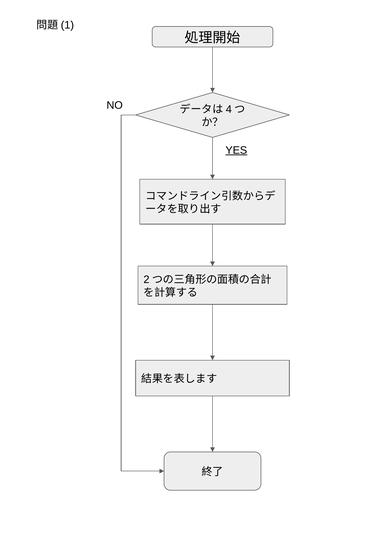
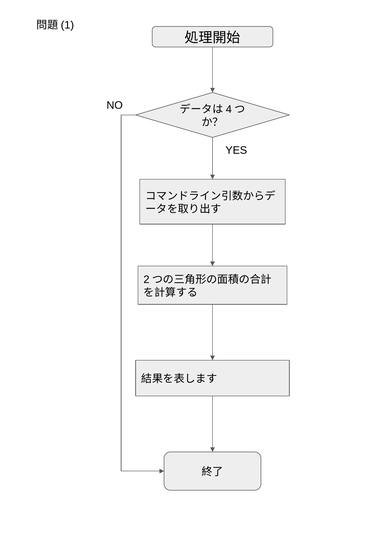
YES underline: present -> none (236, 150)
